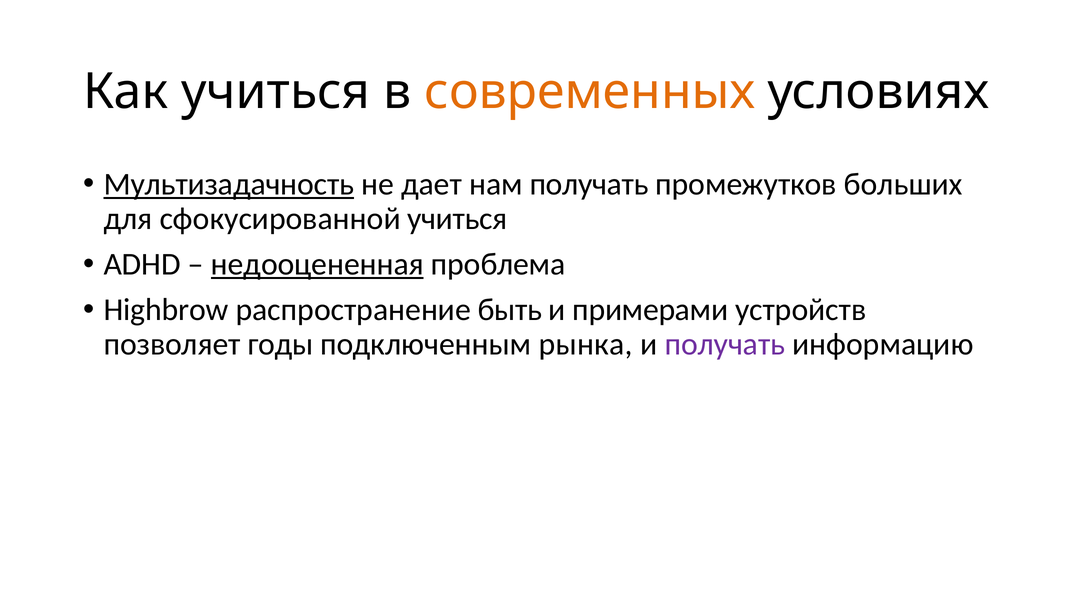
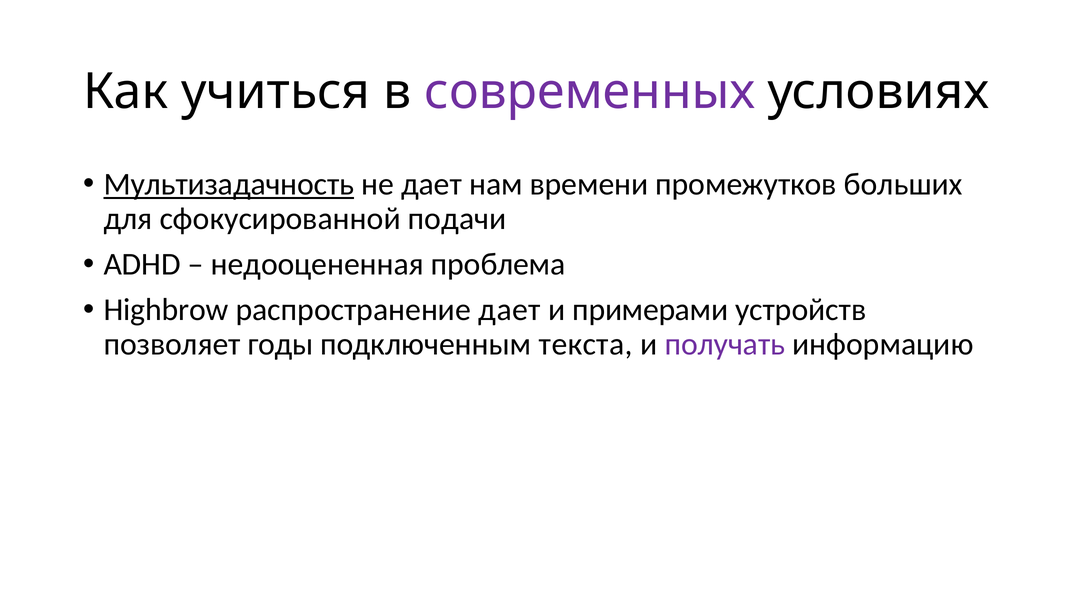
современных colour: orange -> purple (590, 92)
нам получать: получать -> времени (589, 184)
сфокусированной учиться: учиться -> подачи (457, 219)
недооцененная underline: present -> none (317, 264)
распространение быть: быть -> дает (509, 310)
рынка: рынка -> текста (586, 344)
